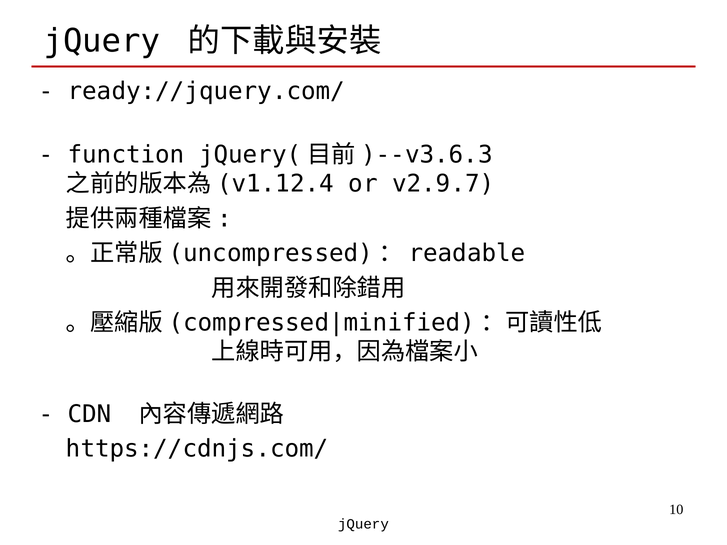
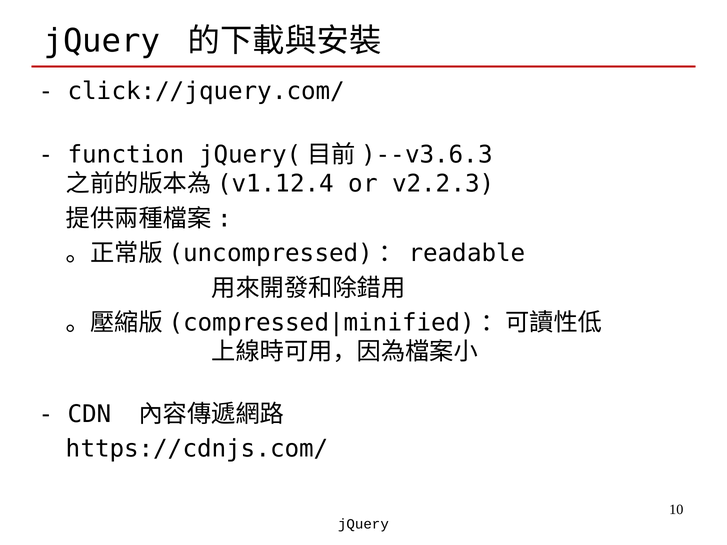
ready://jquery.com/: ready://jquery.com/ -> click://jquery.com/ (206, 91)
v2.9.7: v2.9.7 -> v2.2.3 (443, 184)
